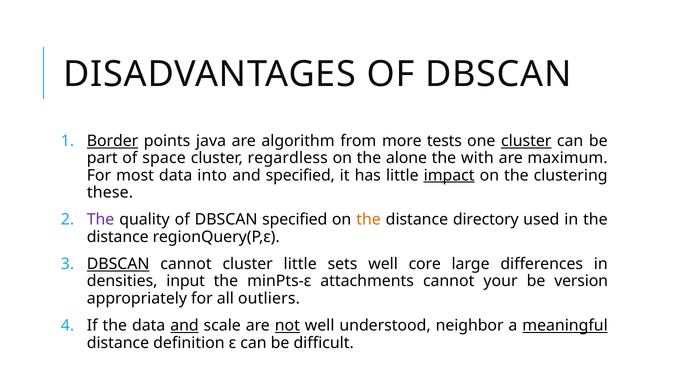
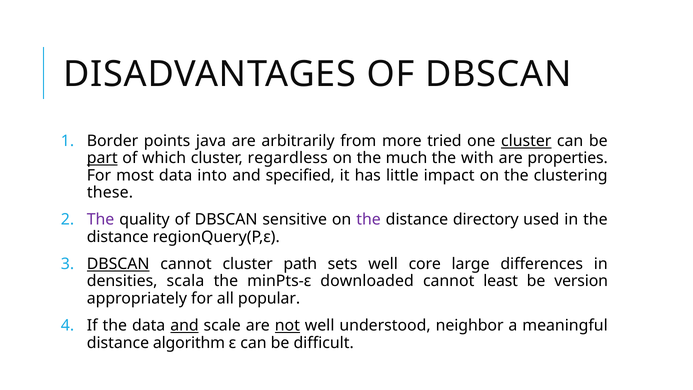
Border underline: present -> none (112, 141)
algorithm: algorithm -> arbitrarily (298, 141)
tests: tests -> tried (444, 141)
part underline: none -> present (102, 158)
space: space -> which (164, 158)
alone: alone -> much (407, 158)
maximum: maximum -> properties (568, 158)
impact underline: present -> none (449, 175)
DBSCAN specified: specified -> sensitive (295, 220)
the colour: orange -> purple (369, 220)
cluster little: little -> path (300, 264)
input: input -> scala (185, 281)
attachments: attachments -> downloaded (367, 281)
your: your -> least (501, 281)
outliers: outliers -> popular (269, 298)
meaningful underline: present -> none (565, 325)
definition: definition -> algorithm (189, 343)
